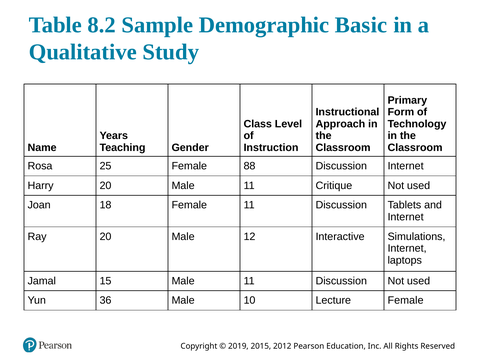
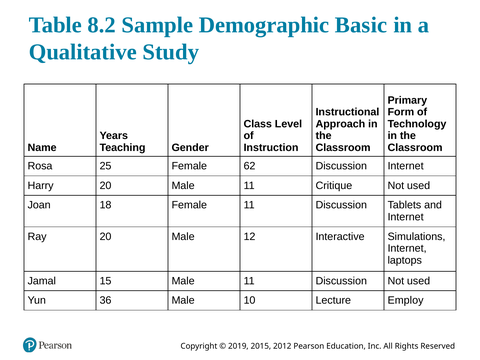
88: 88 -> 62 (249, 166)
Lecture Female: Female -> Employ (406, 300)
